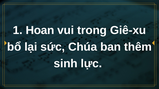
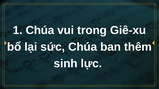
1 Hoan: Hoan -> Chúa (40, 30)
